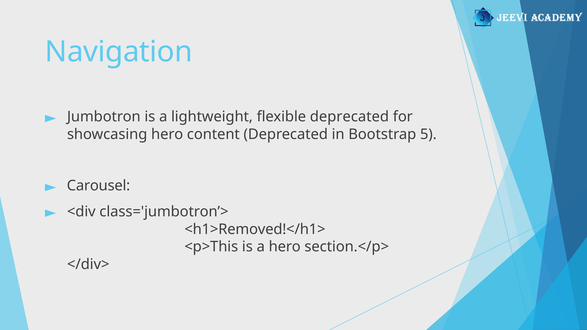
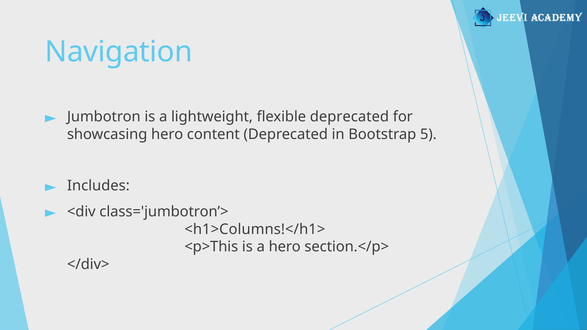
Carousel: Carousel -> Includes (98, 186)
<h1>Removed!</h1>: <h1>Removed!</h1> -> <h1>Columns!</h1> (255, 229)
